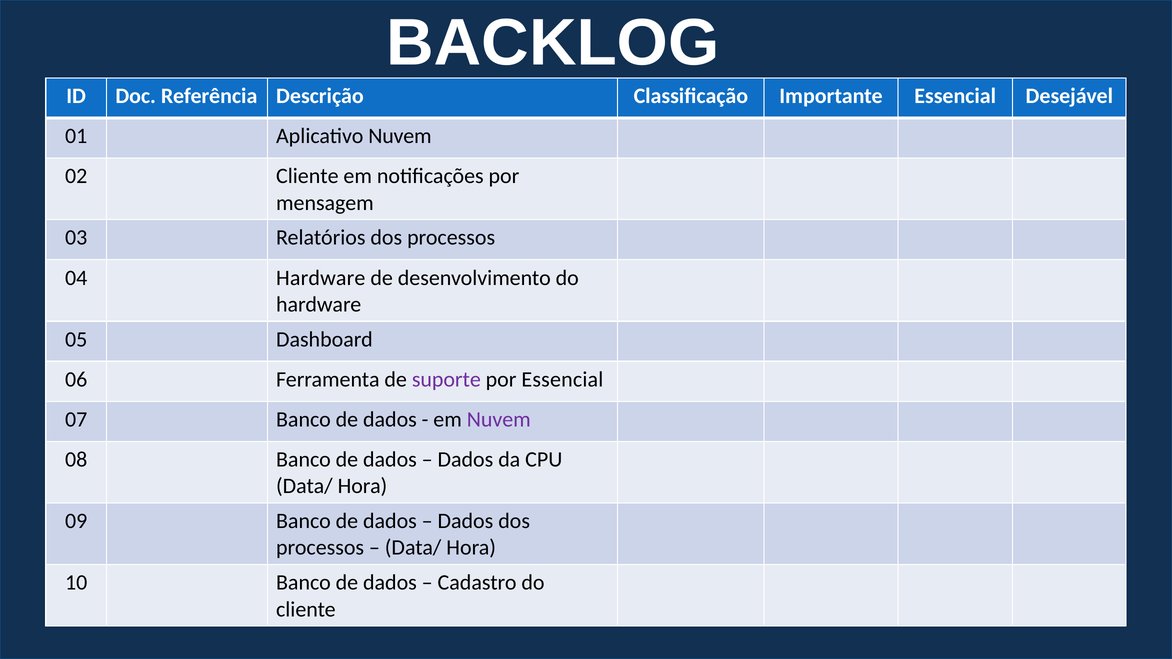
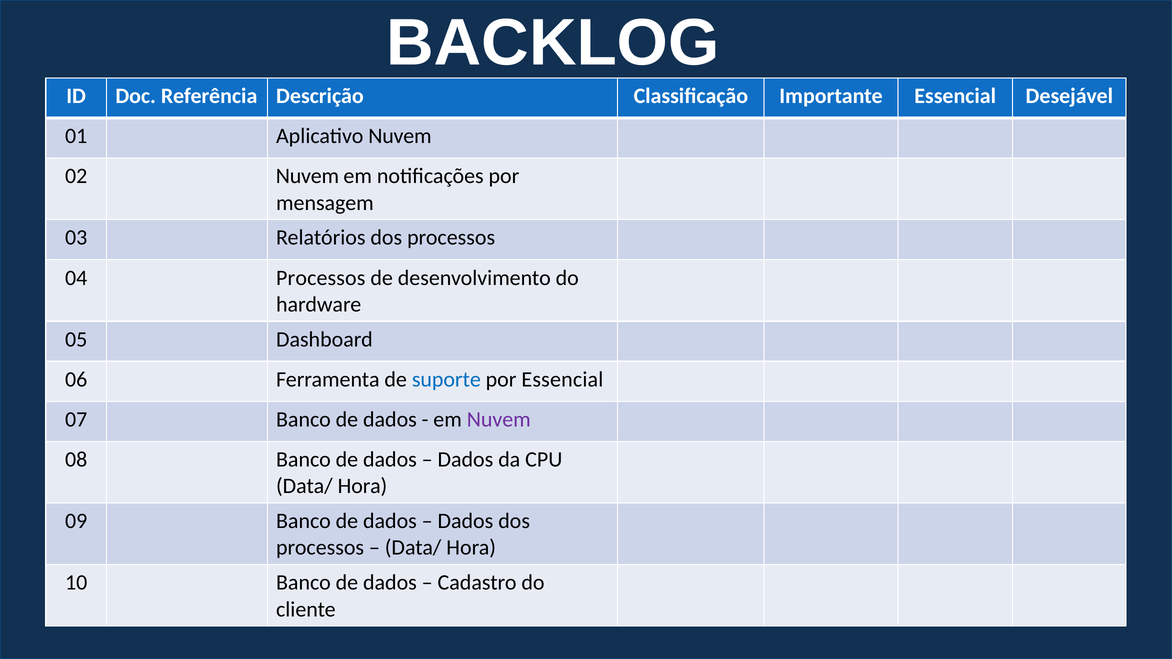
02 Cliente: Cliente -> Nuvem (307, 176)
04 Hardware: Hardware -> Processos (321, 278)
suporte colour: purple -> blue (446, 379)
